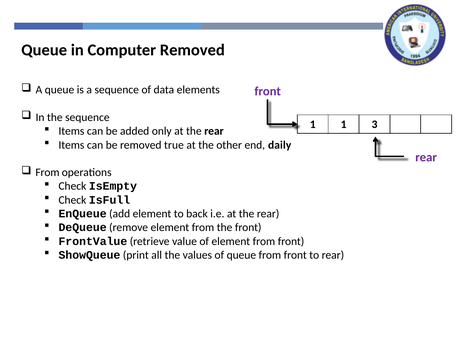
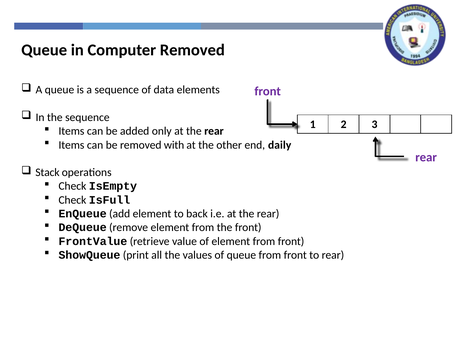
1 1: 1 -> 2 (344, 124)
true: true -> with (174, 145)
From: From -> Stack (47, 172)
